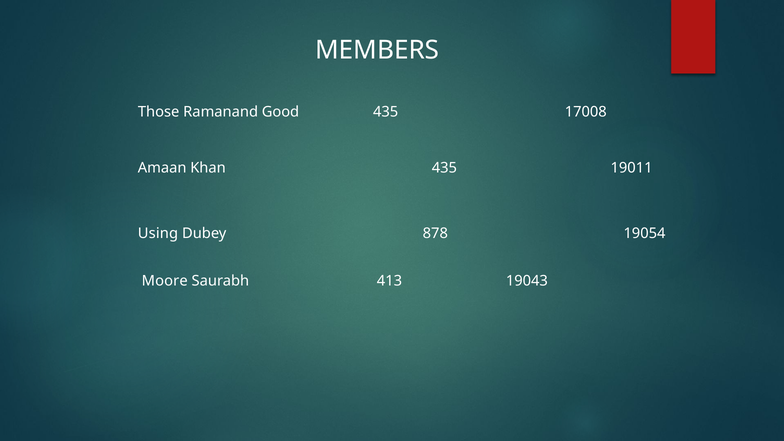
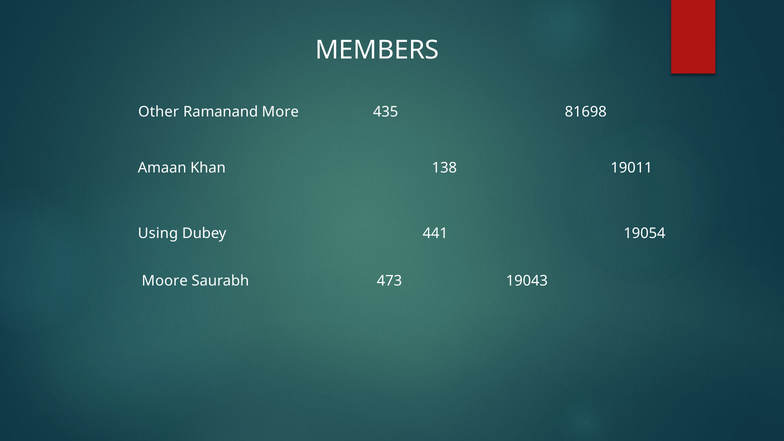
Those: Those -> Other (159, 112)
Good: Good -> More (280, 112)
17008: 17008 -> 81698 (586, 112)
Khan 435: 435 -> 138 (444, 168)
878: 878 -> 441 (435, 233)
413: 413 -> 473 (389, 281)
